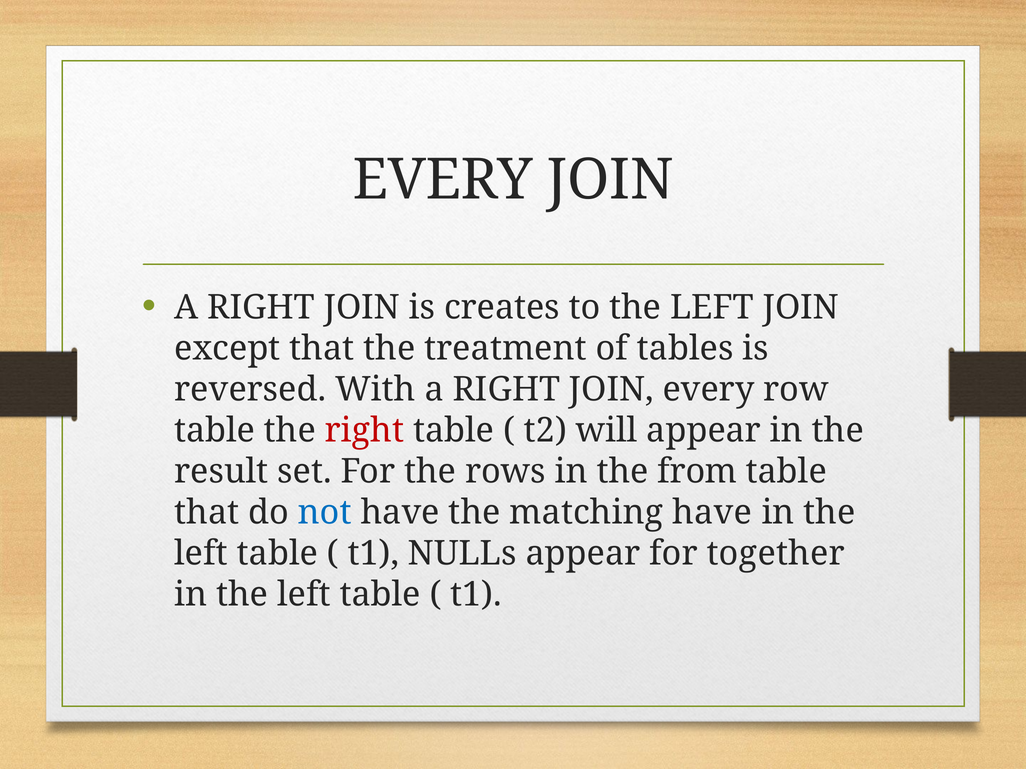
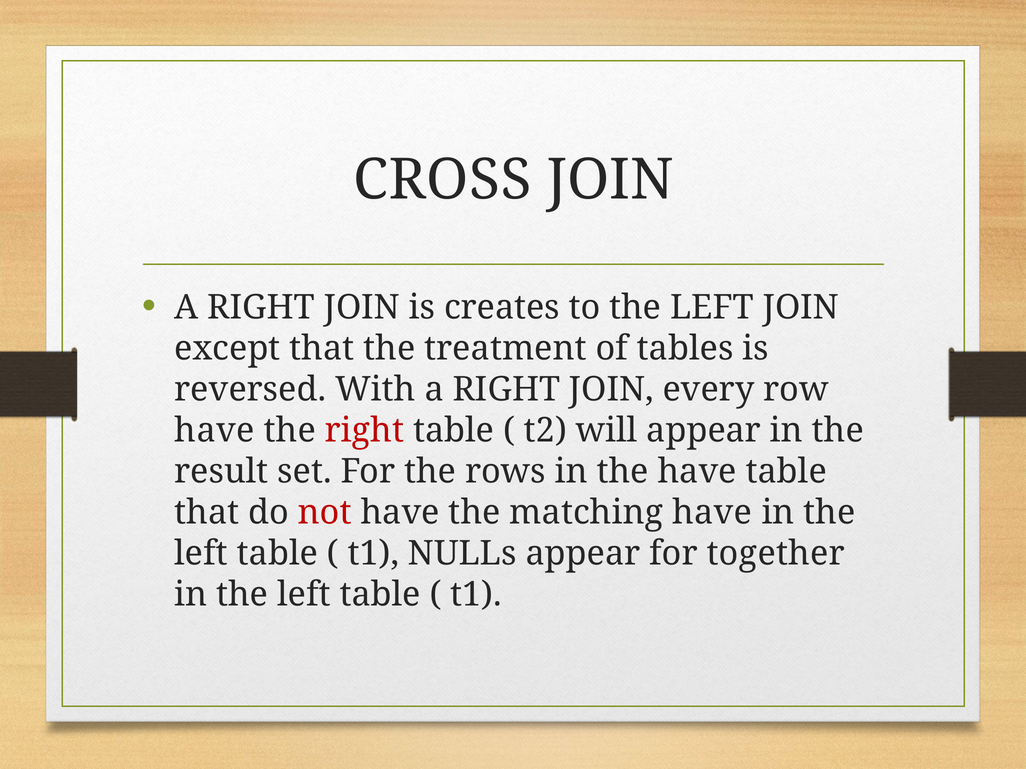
EVERY: EVERY -> CROSS (442, 180)
table: table -> have (215, 431)
the from: from -> have (697, 472)
not colour: blue -> red (325, 513)
